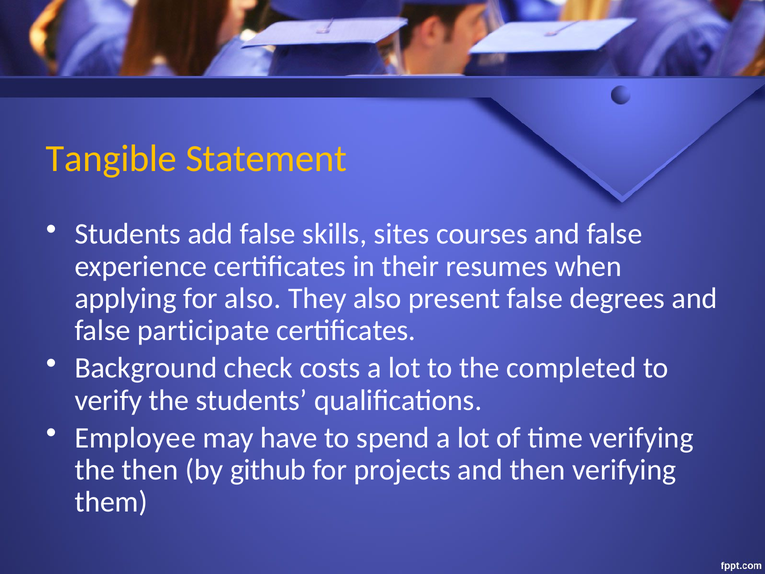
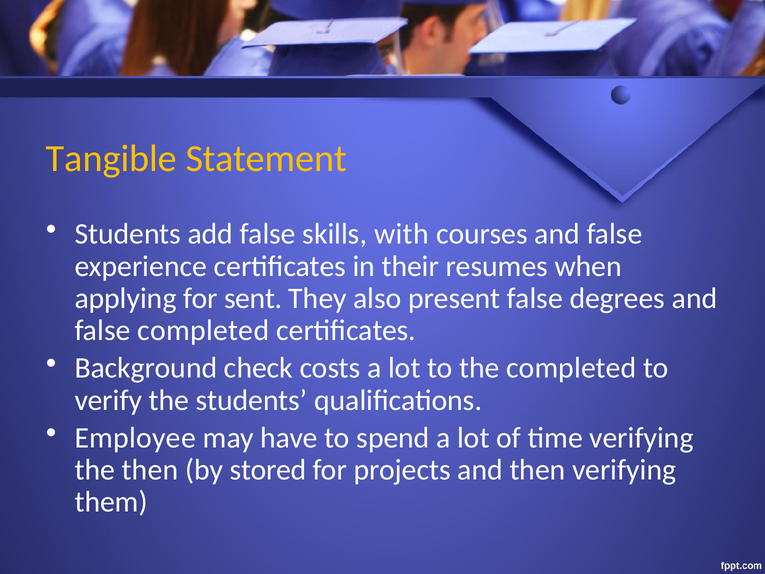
sites: sites -> with (402, 234)
for also: also -> sent (253, 298)
false participate: participate -> completed (203, 330)
github: github -> stored (268, 470)
